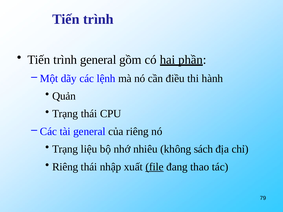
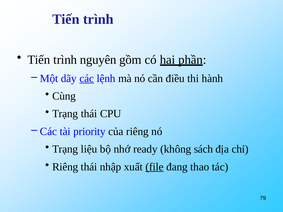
trình general: general -> nguyên (98, 60)
các underline: none -> present (87, 78)
Quản: Quản -> Cùng (64, 96)
tài general: general -> priority (89, 132)
nhiêu: nhiêu -> ready (145, 149)
